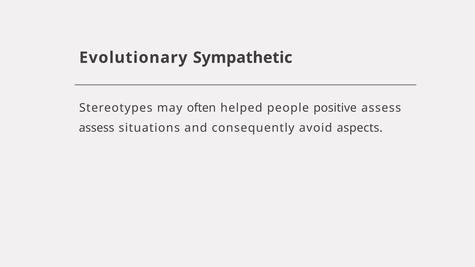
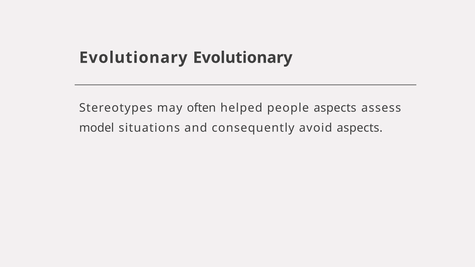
Evolutionary Sympathetic: Sympathetic -> Evolutionary (243, 58)
people positive: positive -> aspects (335, 108)
assess: assess -> model (97, 128)
